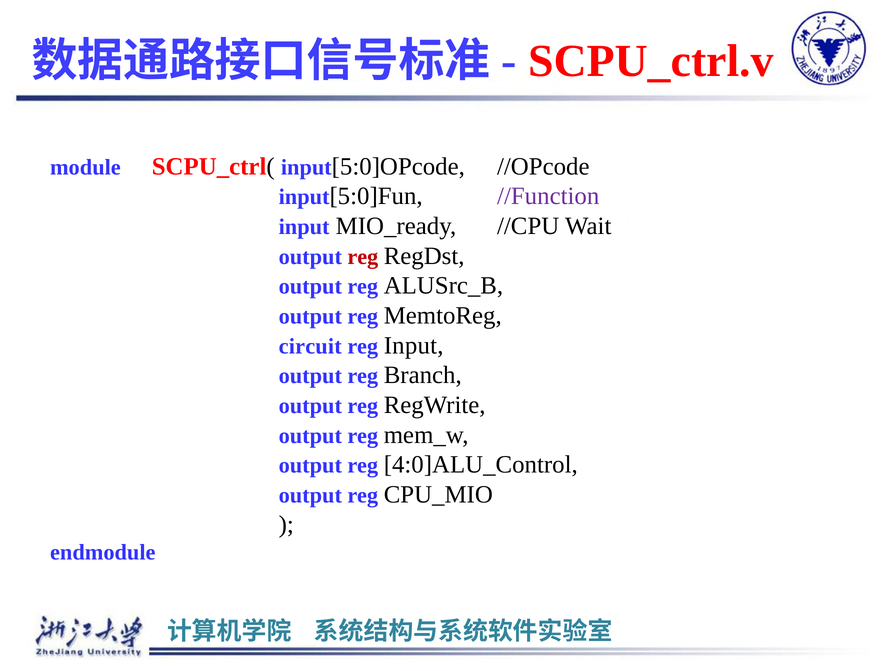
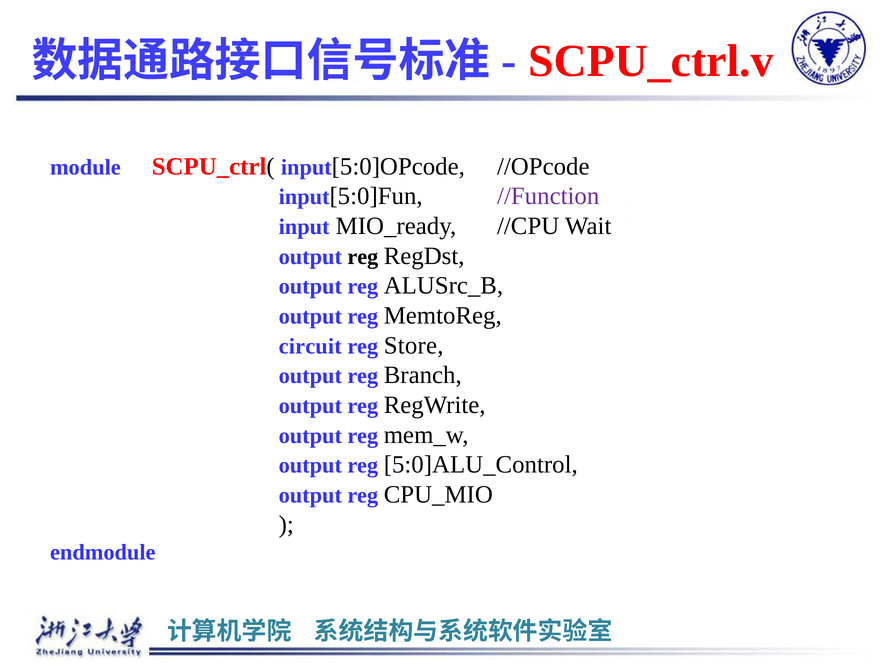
reg colour: red -> black (363, 257)
reg Input: Input -> Store (414, 345)
4:0]ALU_Control: 4:0]ALU_Control -> 5:0]ALU_Control (481, 464)
